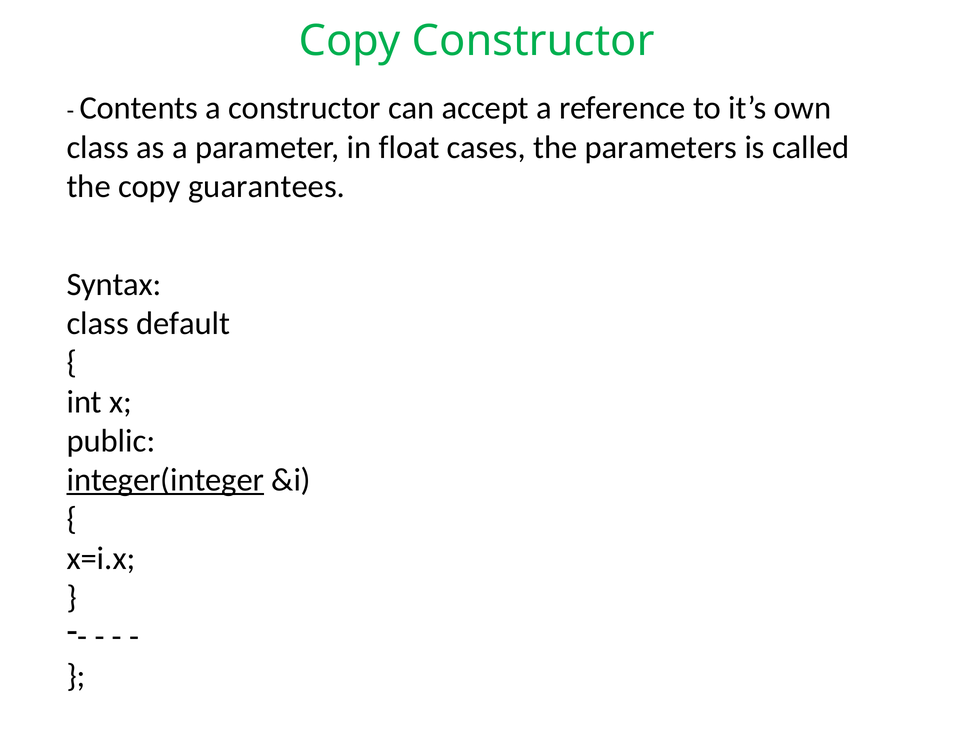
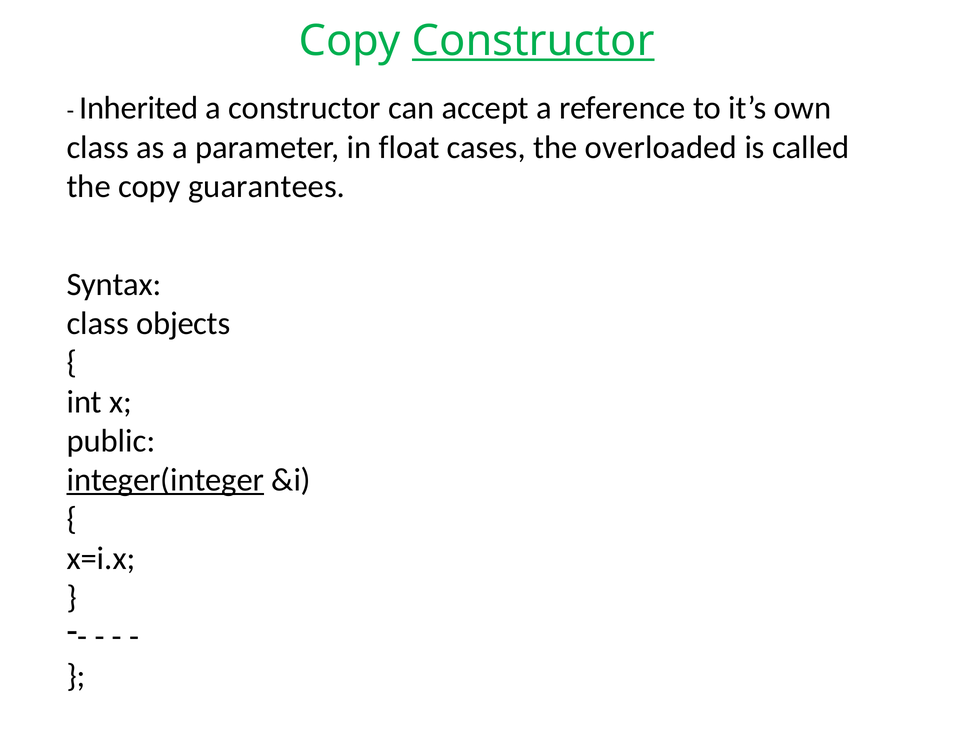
Constructor underline: none -> present (533, 41)
Contents: Contents -> Inherited (139, 108)
parameters: parameters -> overloaded (661, 147)
default: default -> objects (183, 323)
